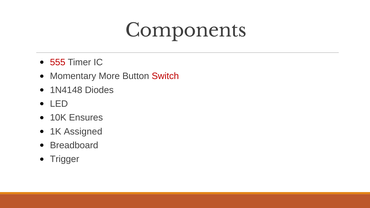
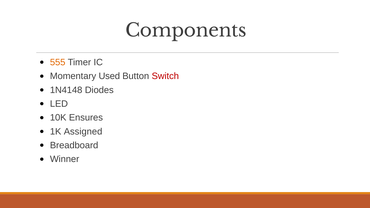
555 colour: red -> orange (58, 62)
More: More -> Used (109, 76)
Trigger: Trigger -> Winner (65, 159)
